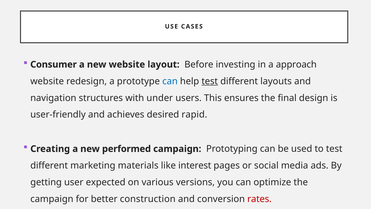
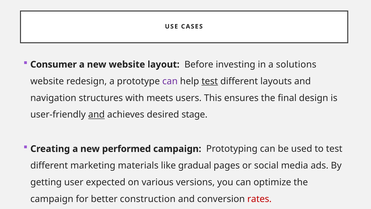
approach: approach -> solutions (296, 64)
can colour: blue -> purple (170, 81)
under: under -> meets (160, 98)
and underline: none -> present (96, 114)
rapid: rapid -> stage (195, 114)
interest: interest -> gradual (195, 165)
